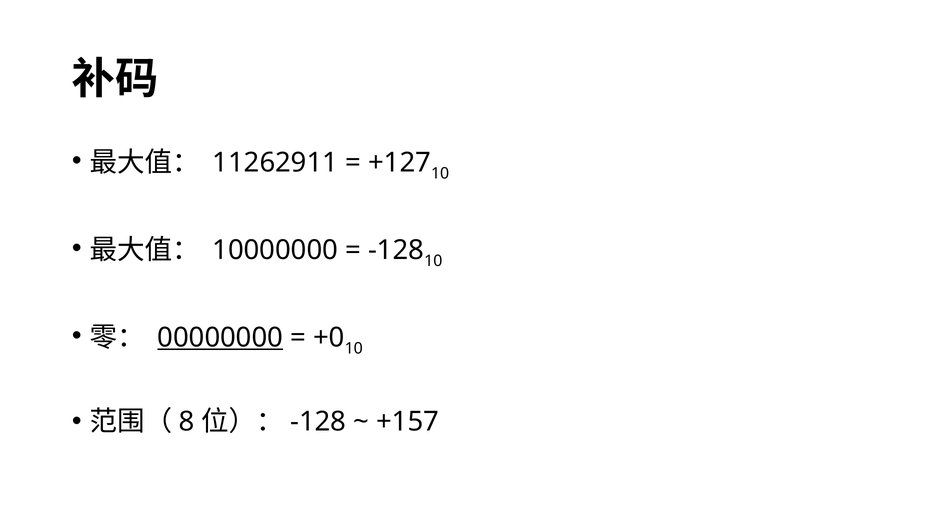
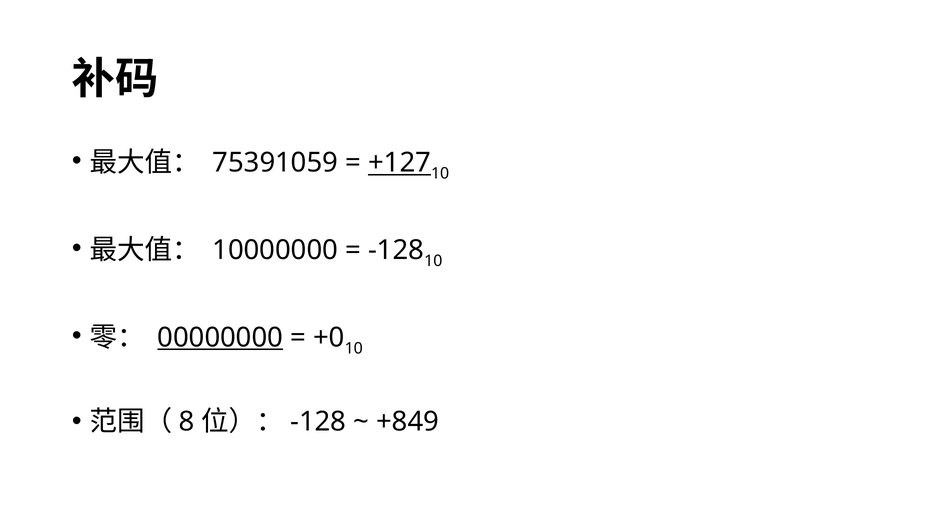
11262911: 11262911 -> 75391059 (275, 163)
+127 underline: none -> present (400, 163)
+157: +157 -> +849 (408, 422)
